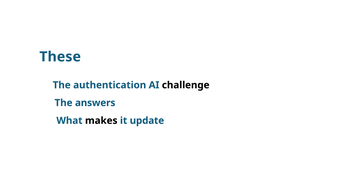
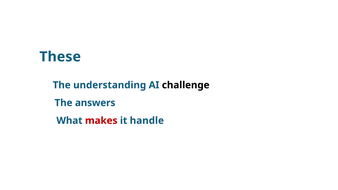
authentication: authentication -> understanding (110, 85)
makes colour: black -> red (101, 121)
update: update -> handle (147, 121)
